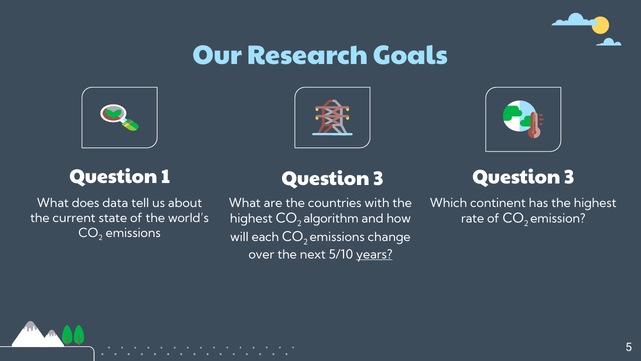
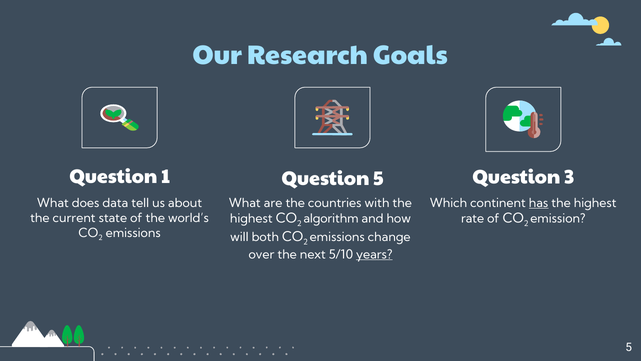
3: 3 -> 5 (378, 178)
has underline: none -> present (539, 203)
each: each -> both (265, 237)
